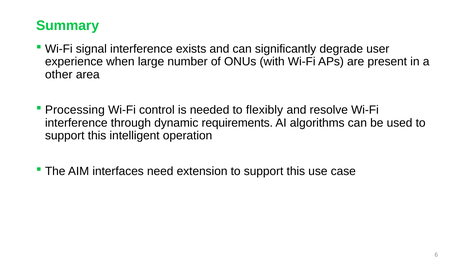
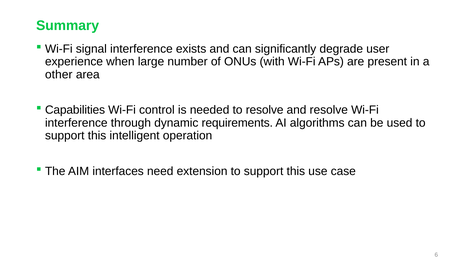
Processing: Processing -> Capabilities (75, 110)
to flexibly: flexibly -> resolve (265, 110)
